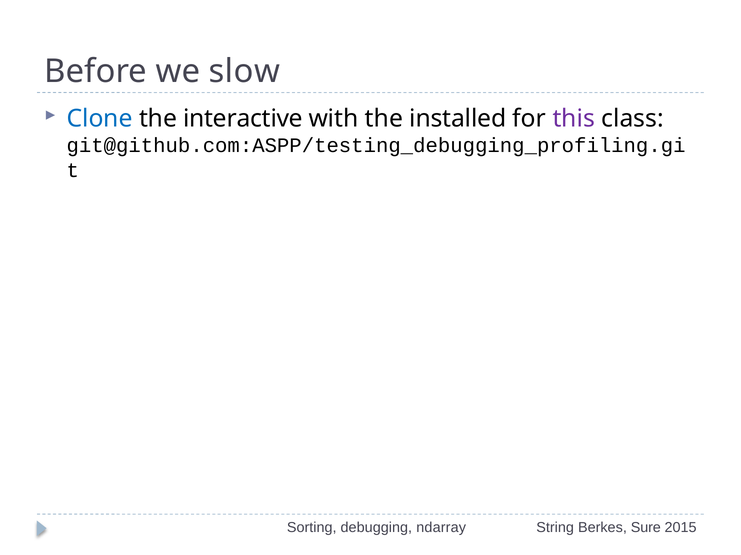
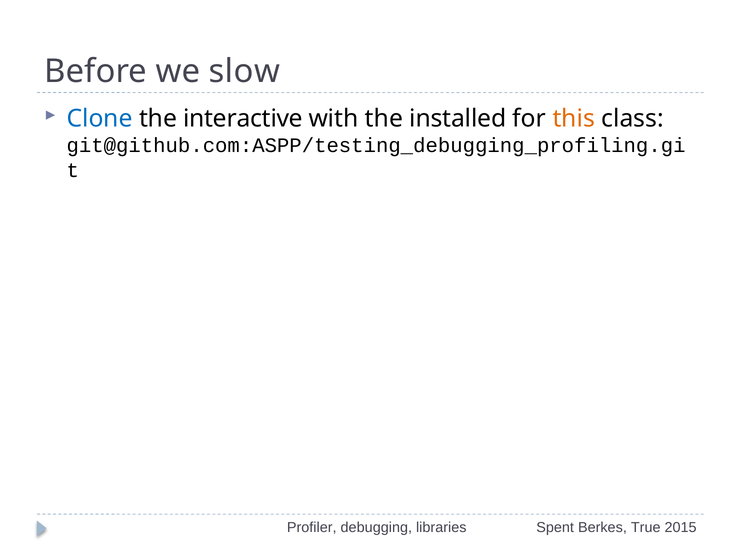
this colour: purple -> orange (574, 119)
Sorting: Sorting -> Profiler (312, 528)
ndarray: ndarray -> libraries (441, 528)
String: String -> Spent (555, 528)
Sure: Sure -> True (646, 528)
